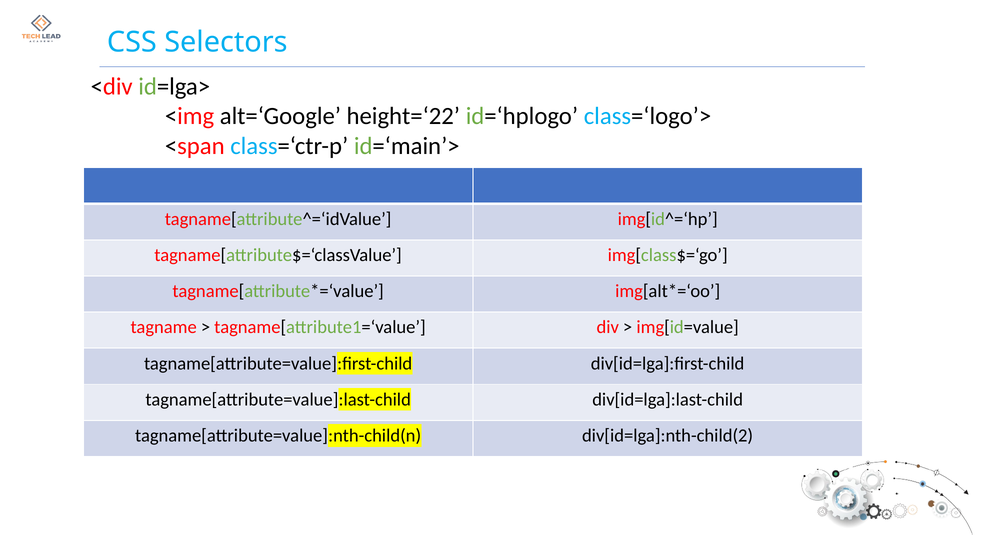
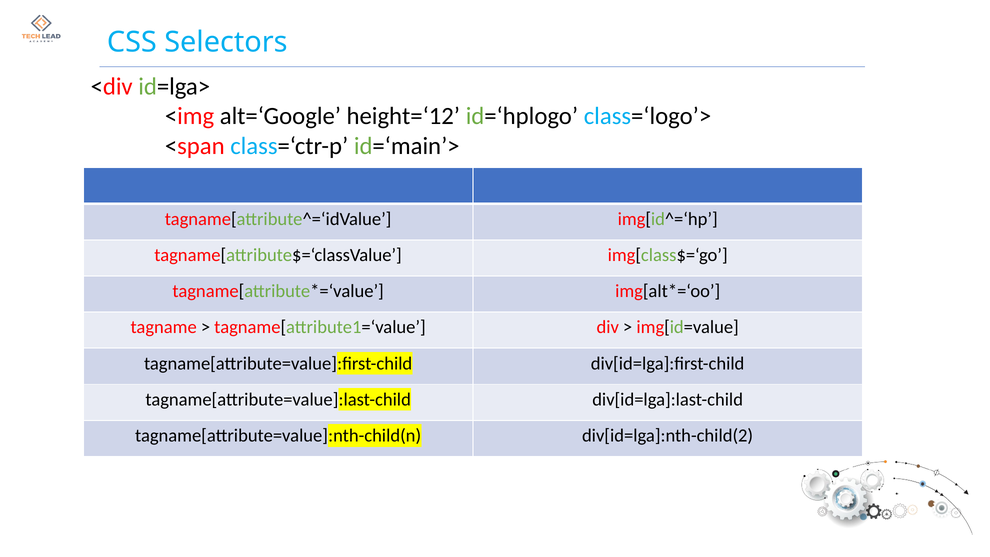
height=‘22: height=‘22 -> height=‘12 (403, 116)
